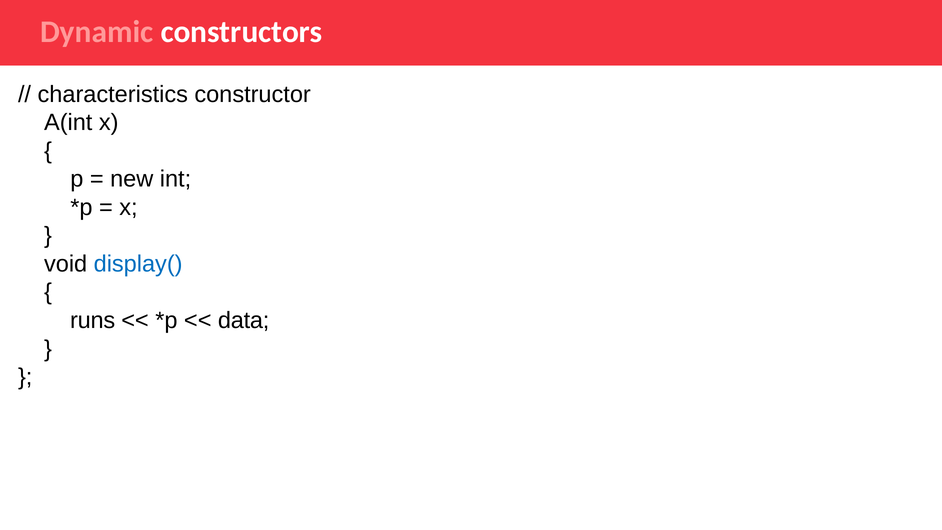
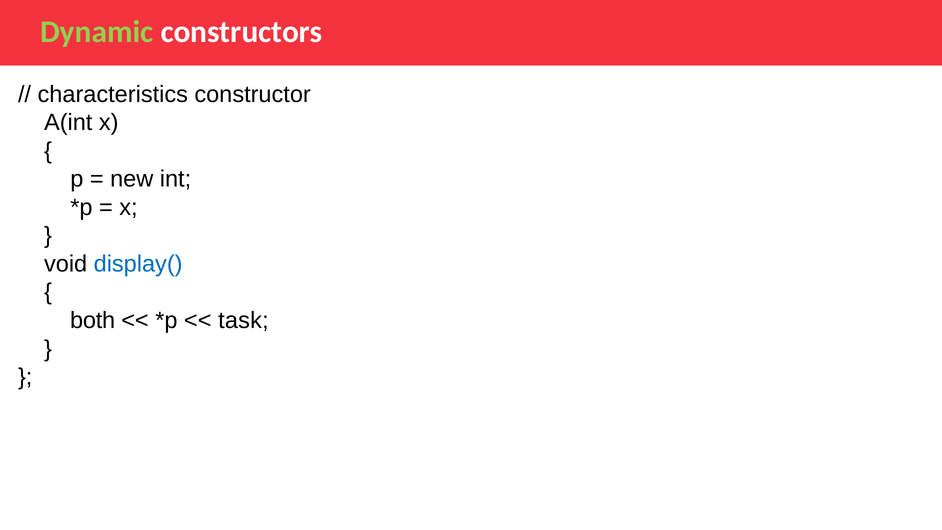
Dynamic colour: pink -> light green (97, 32)
runs: runs -> both (93, 320)
data: data -> task (243, 320)
